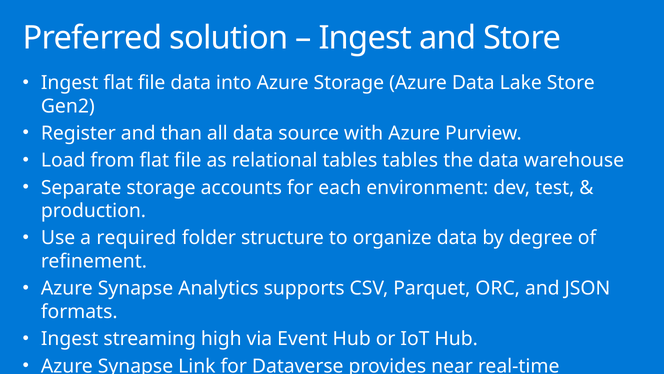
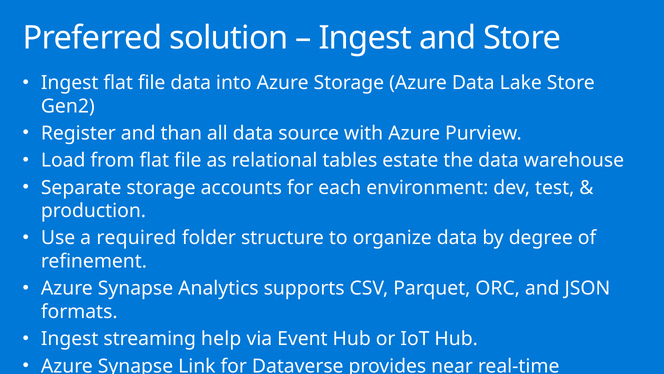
tables tables: tables -> estate (410, 160)
high: high -> help (221, 339)
